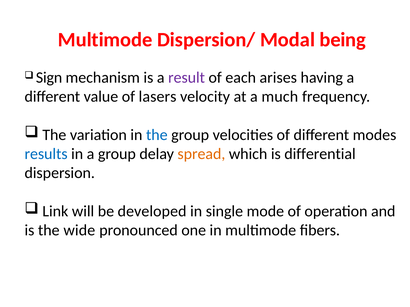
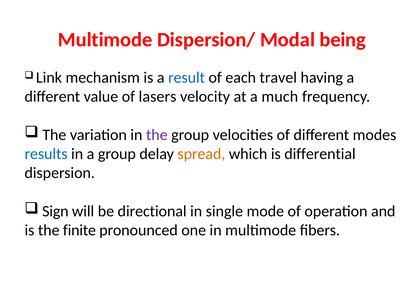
Sign: Sign -> Link (49, 78)
result colour: purple -> blue (187, 78)
arises: arises -> travel (278, 78)
the colour: blue -> purple (157, 135)
Link: Link -> Sign (55, 212)
developed: developed -> directional (152, 212)
wide: wide -> finite (79, 231)
